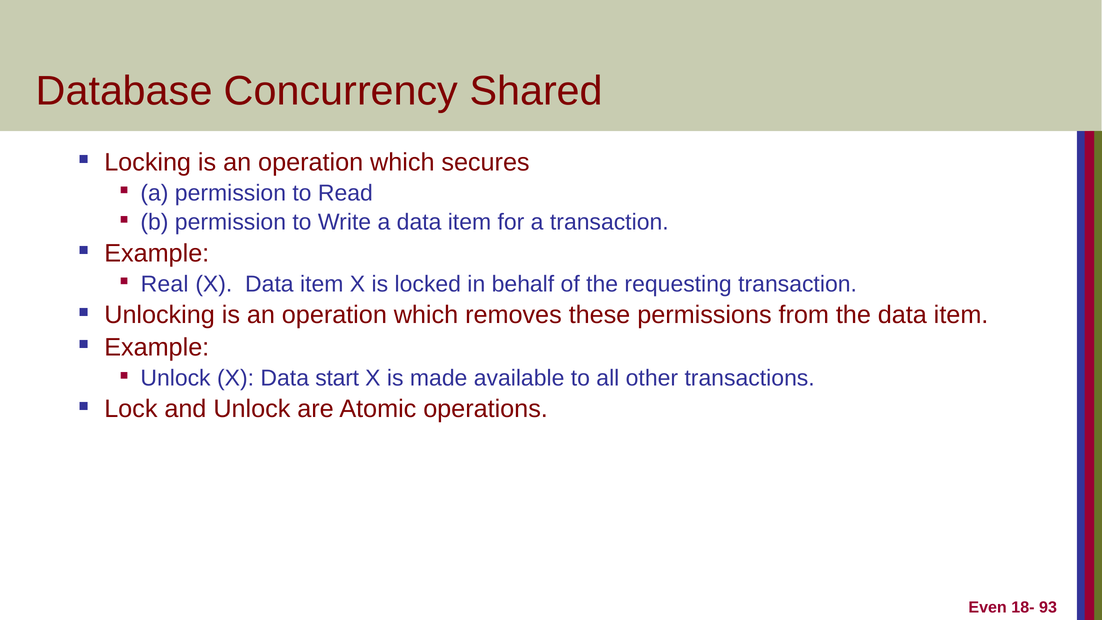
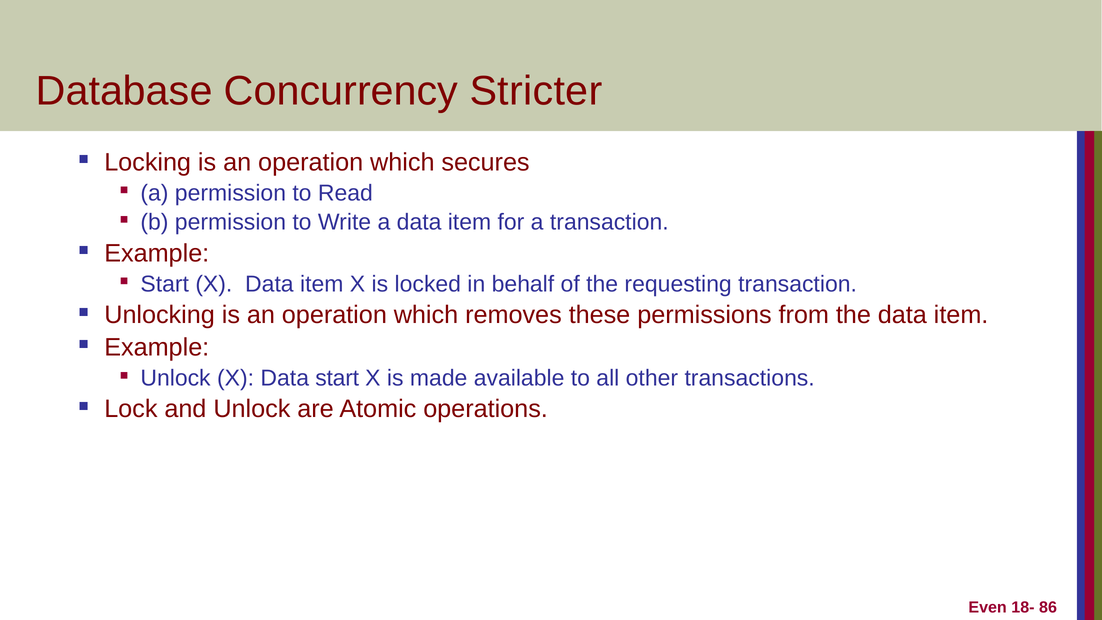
Shared: Shared -> Stricter (536, 91)
Real: Real -> Start (165, 284)
93: 93 -> 86 (1048, 607)
